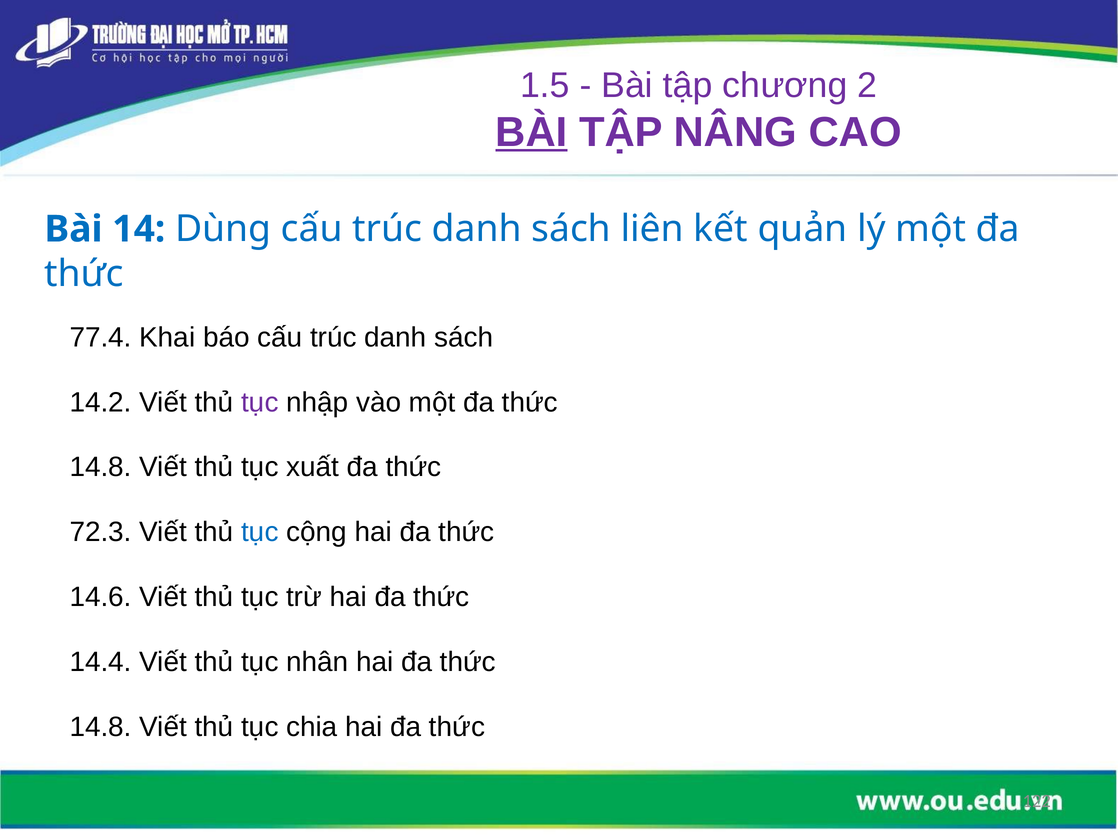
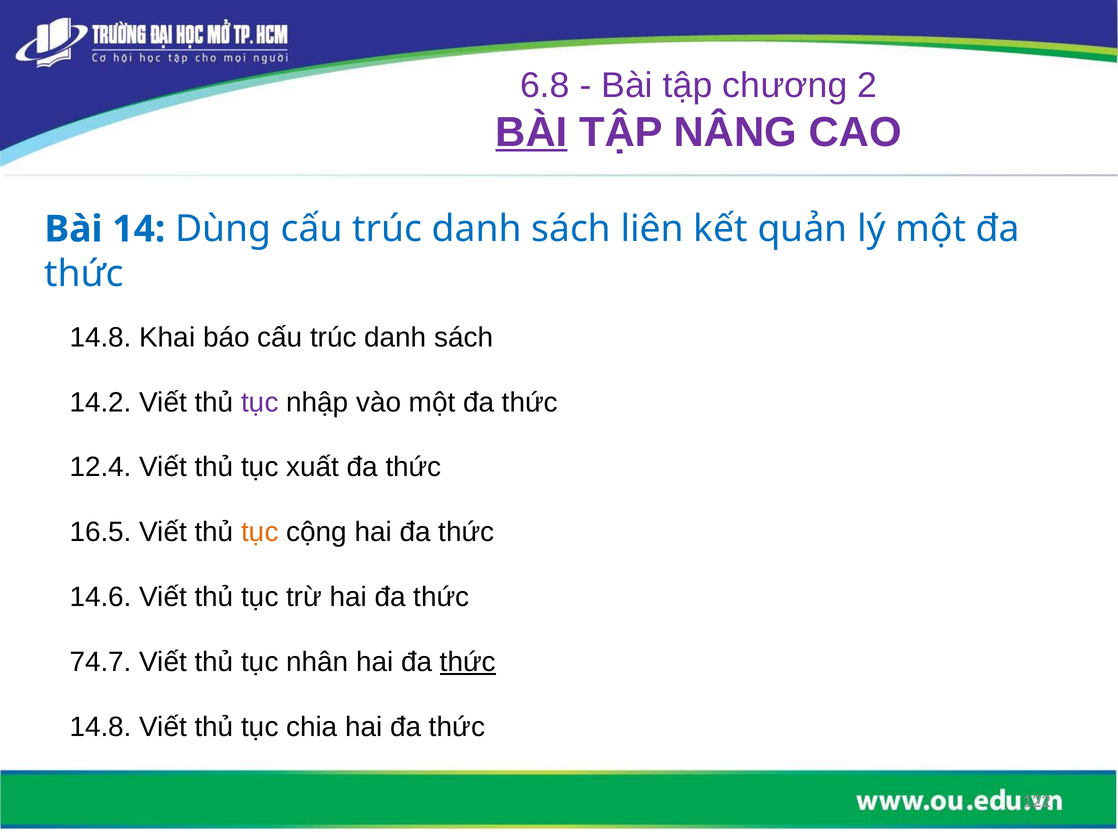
1.5: 1.5 -> 6.8 (545, 85)
77.4: 77.4 -> 14.8 (101, 337)
14.8: 14.8 -> 12.4 (101, 467)
72.3: 72.3 -> 16.5 (101, 532)
tục colour: blue -> orange (260, 532)
14.4: 14.4 -> 74.7 (101, 662)
thức underline: none -> present (468, 662)
